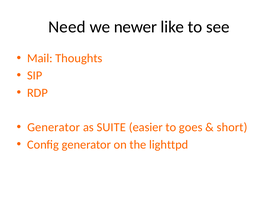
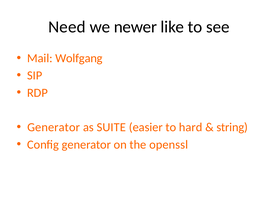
Thoughts: Thoughts -> Wolfgang (79, 58)
goes: goes -> hard (191, 128)
short: short -> string (232, 128)
lighttpd: lighttpd -> openssl (169, 145)
